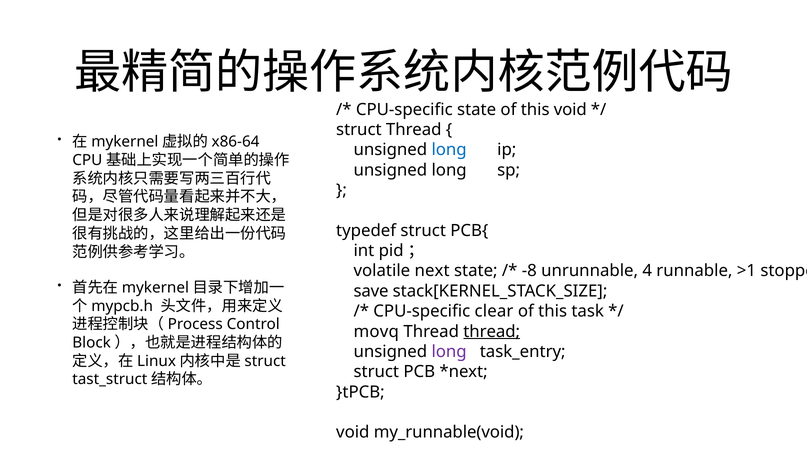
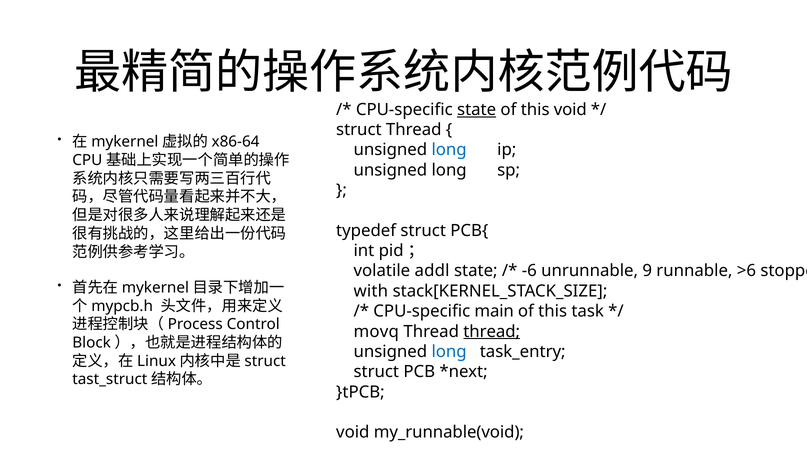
state underline: none -> present (477, 110)
next: next -> addl (432, 271)
-8: -8 -> -6 (529, 271)
4: 4 -> 9 (647, 271)
>1: >1 -> >6 (746, 271)
save: save -> with (371, 291)
clear: clear -> main (494, 311)
long colour: purple -> blue (449, 352)
